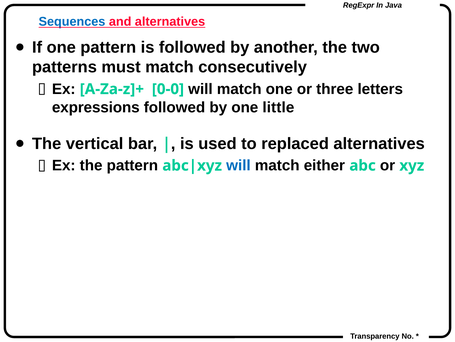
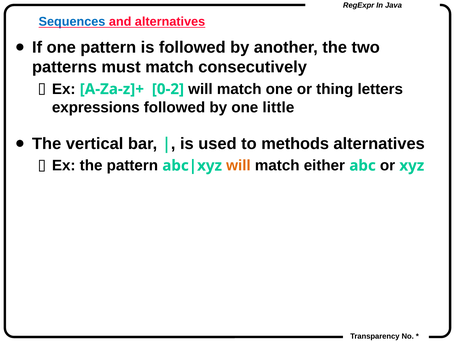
0-0: 0-0 -> 0-2 (168, 89)
three: three -> thing (335, 89)
replaced: replaced -> methods (295, 143)
will colour: blue -> orange (238, 165)
